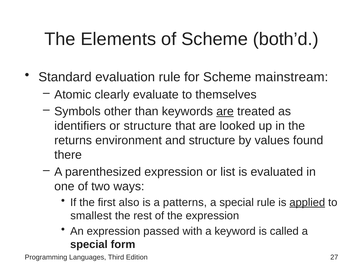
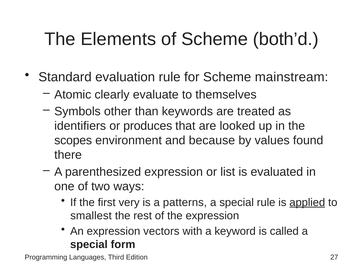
are underline: present -> none (225, 112)
or structure: structure -> produces (148, 126)
returns: returns -> scopes (73, 141)
and structure: structure -> because (212, 141)
also: also -> very (129, 203)
passed: passed -> vectors (161, 231)
